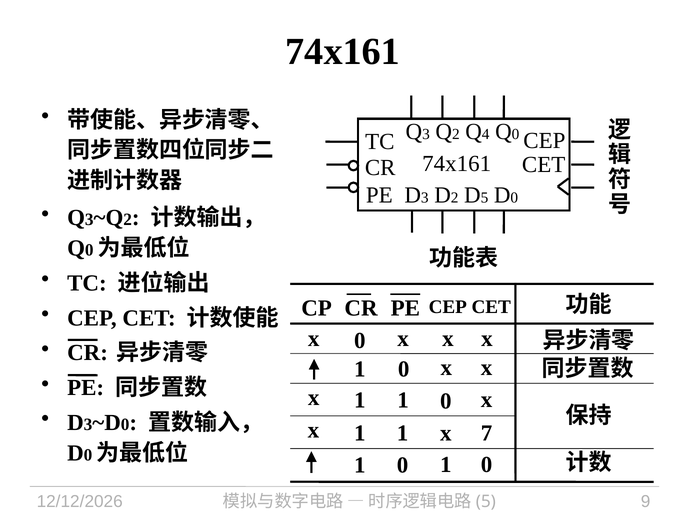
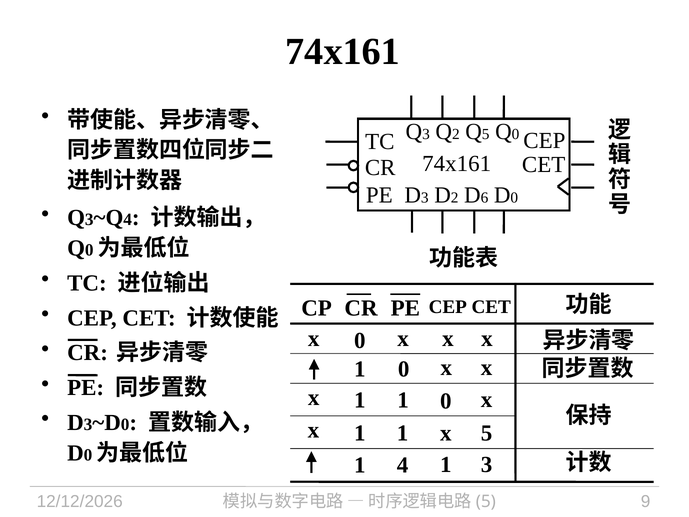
4: 4 -> 5 (486, 134)
5: 5 -> 6 (484, 197)
2: 2 -> 4 (128, 220)
x 7: 7 -> 5 (486, 433)
0: 0 -> 3 (486, 464)
0: 0 -> 4 (403, 465)
